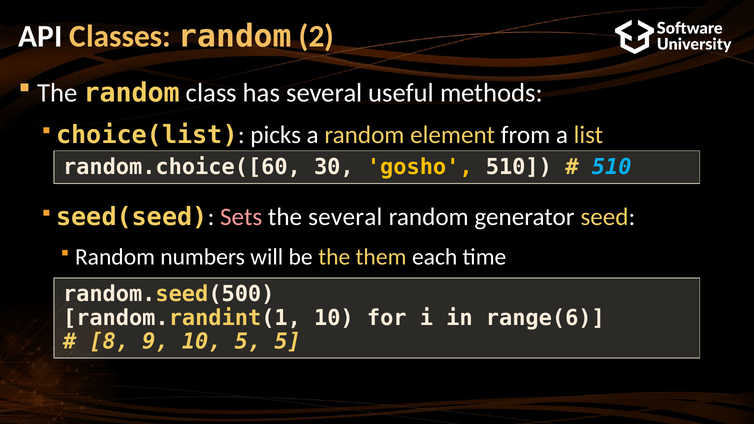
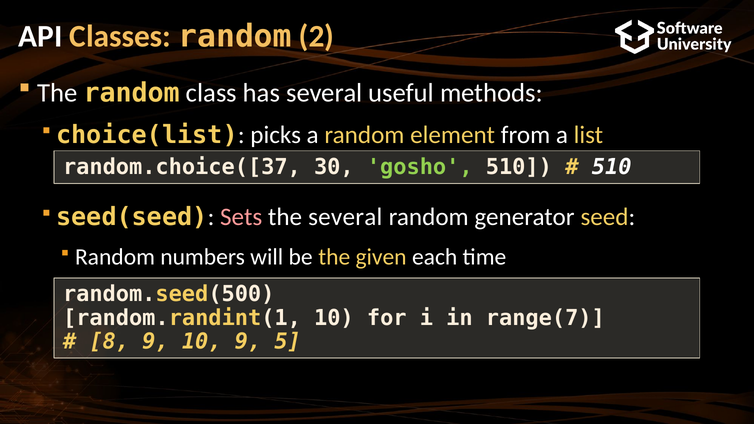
random.choice([60: random.choice([60 -> random.choice([37 (182, 167)
gosho colour: yellow -> light green (420, 167)
510 colour: light blue -> white (612, 167)
them: them -> given (381, 257)
range(6: range(6 -> range(7 (545, 318)
10 5: 5 -> 9 (248, 342)
